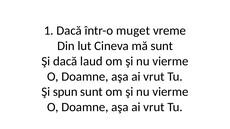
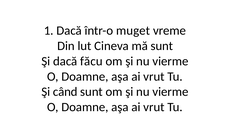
laud: laud -> făcu (91, 61)
spun: spun -> când (65, 92)
